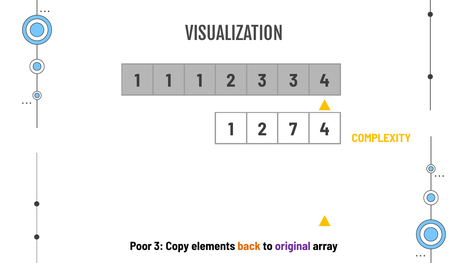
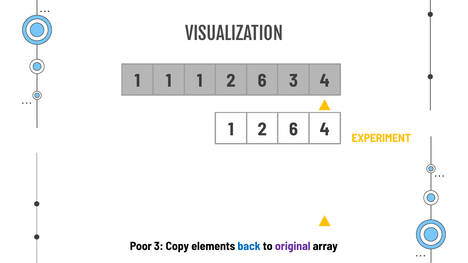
1 1 2 3: 3 -> 6 (262, 81)
7: 7 -> 6 (293, 129)
COMPLEXITY: COMPLEXITY -> EXPERIMENT (381, 138)
back colour: orange -> blue (249, 247)
